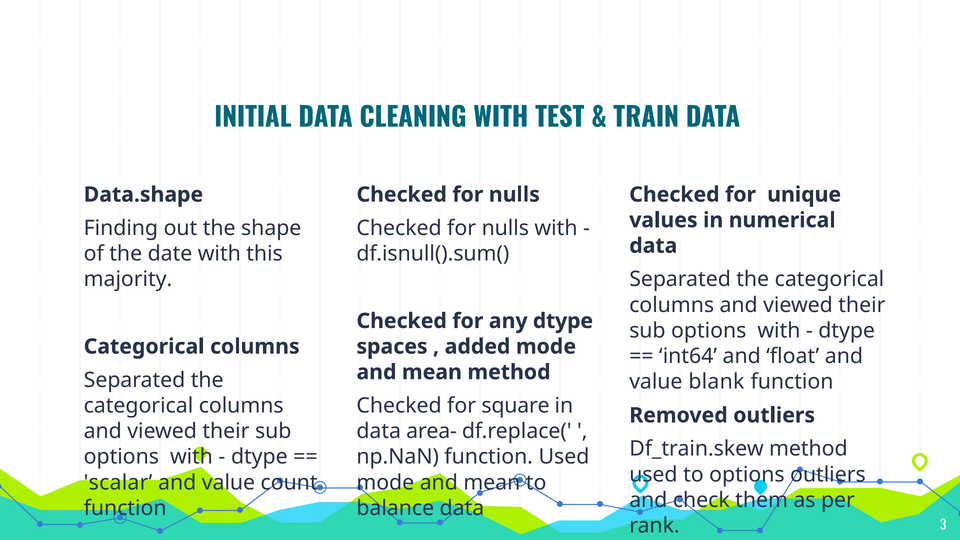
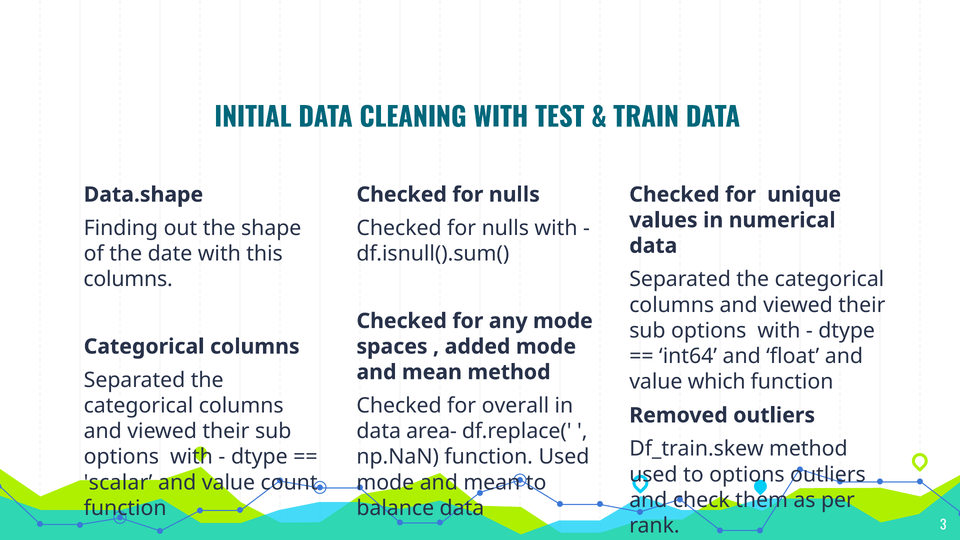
majority: majority -> columns (128, 279)
any dtype: dtype -> mode (563, 321)
blank: blank -> which (717, 382)
square: square -> overall (515, 406)
